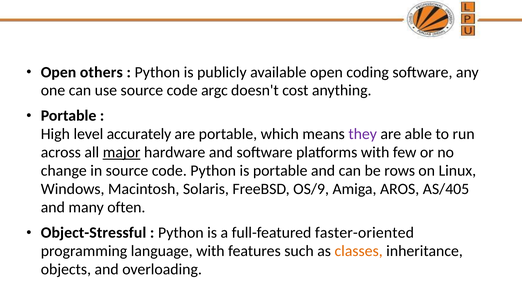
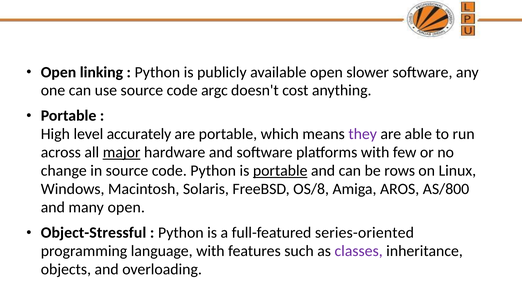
others: others -> linking (101, 72)
coding: coding -> slower (368, 72)
portable underline: none -> present (280, 171)
OS/9: OS/9 -> OS/8 (311, 189)
AS/405: AS/405 -> AS/800 (446, 189)
many often: often -> open (126, 208)
faster-oriented: faster-oriented -> series-oriented (364, 233)
classes colour: orange -> purple (359, 252)
